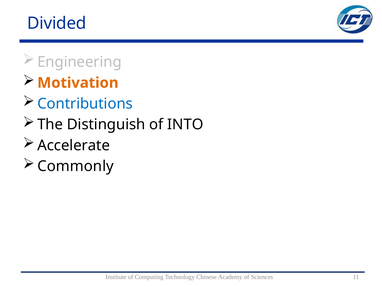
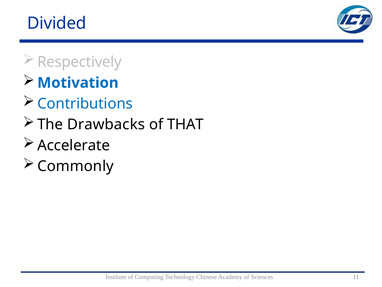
Engineering: Engineering -> Respectively (80, 62)
Motivation colour: orange -> blue (78, 83)
Distinguish: Distinguish -> Drawbacks (106, 124)
INTO: INTO -> THAT (185, 124)
